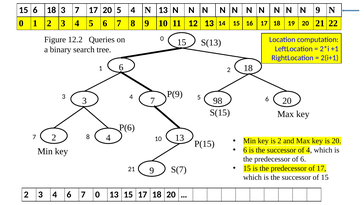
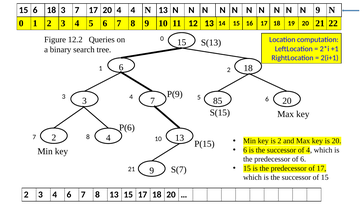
20 5: 5 -> 4 (119, 10)
98: 98 -> 85 (218, 101)
4 6 7 0: 0 -> 8 (97, 194)
